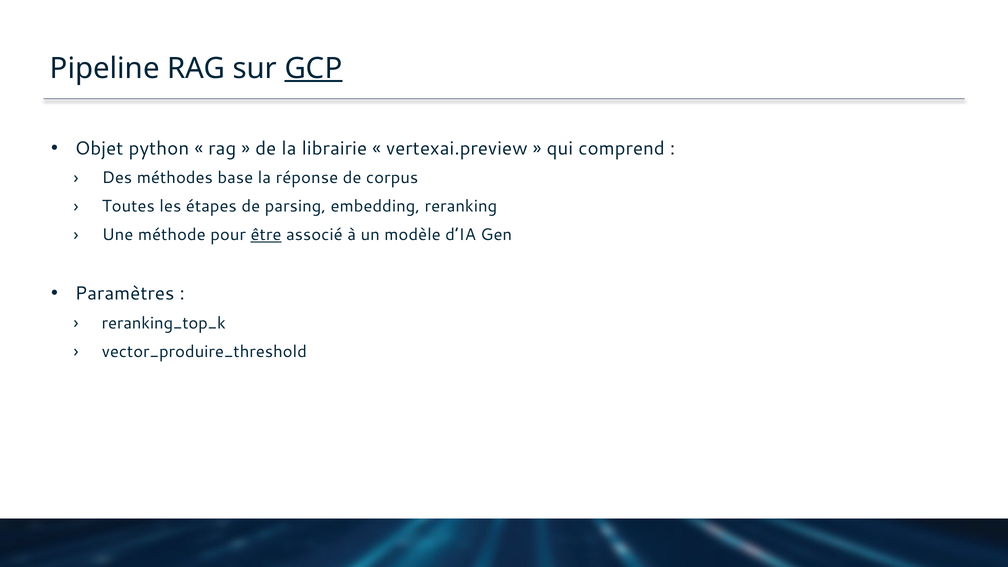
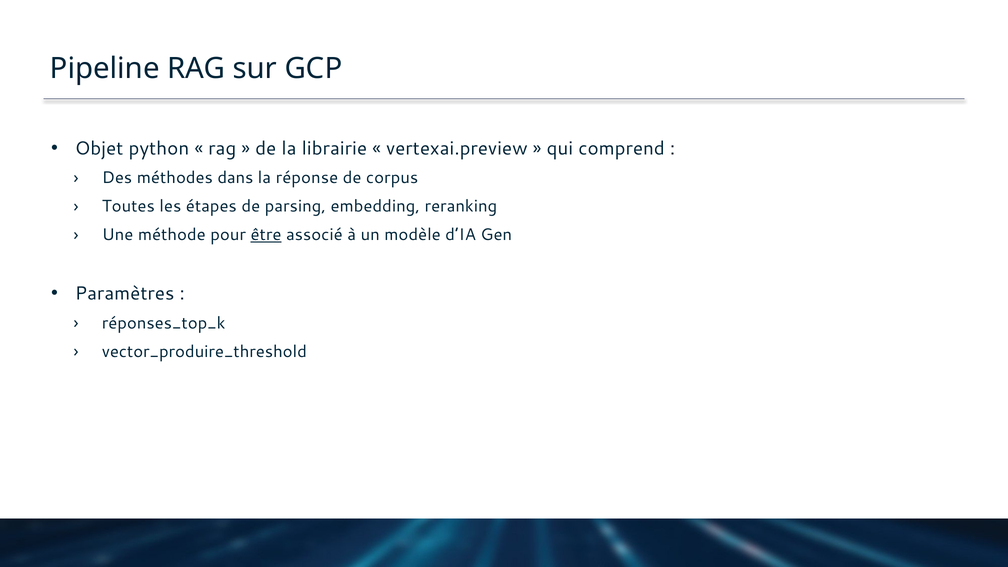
GCP underline: present -> none (313, 68)
base: base -> dans (235, 178)
reranking_top_k: reranking_top_k -> réponses_top_k (164, 323)
